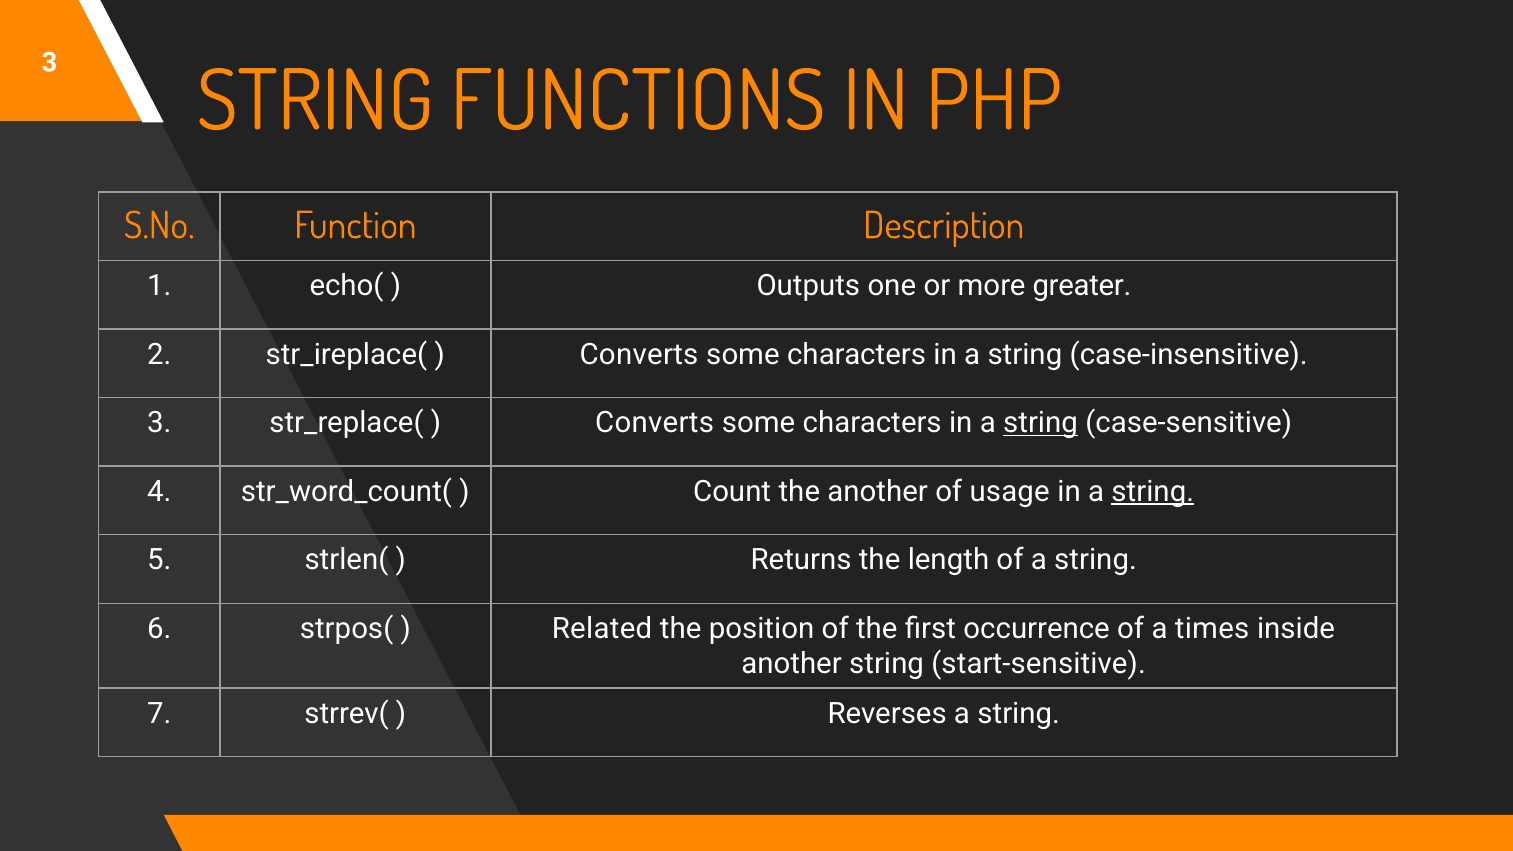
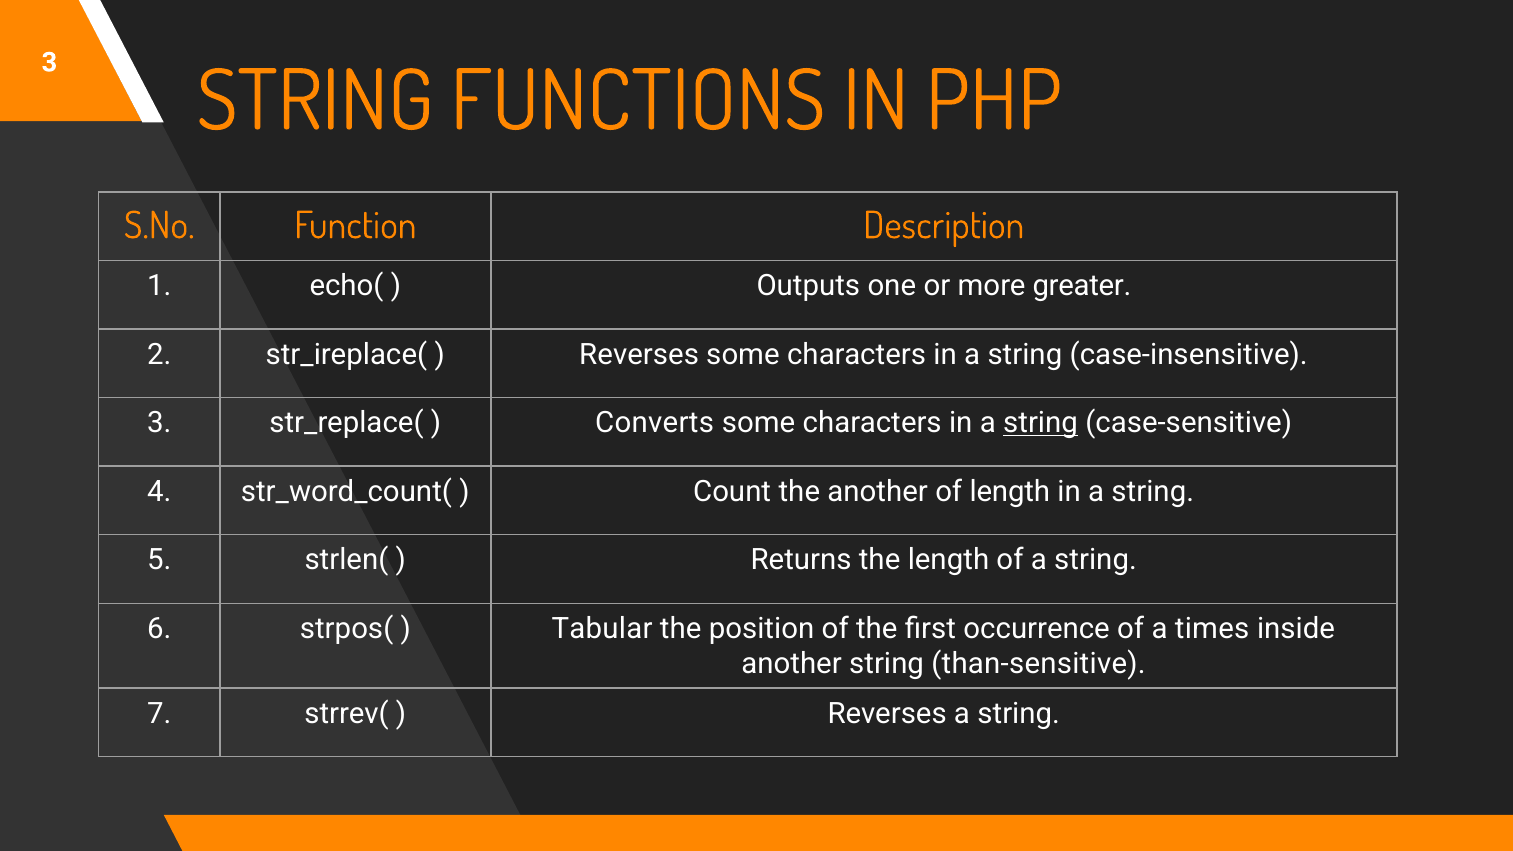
Converts: Converts -> Reverses (639, 354)
of usage: usage -> length (1010, 491)
string underline: present -> none (1153, 491)
Related: Related -> Tabular (602, 629)
start-sensitive: start-sensitive -> than-sensitive (1038, 663)
